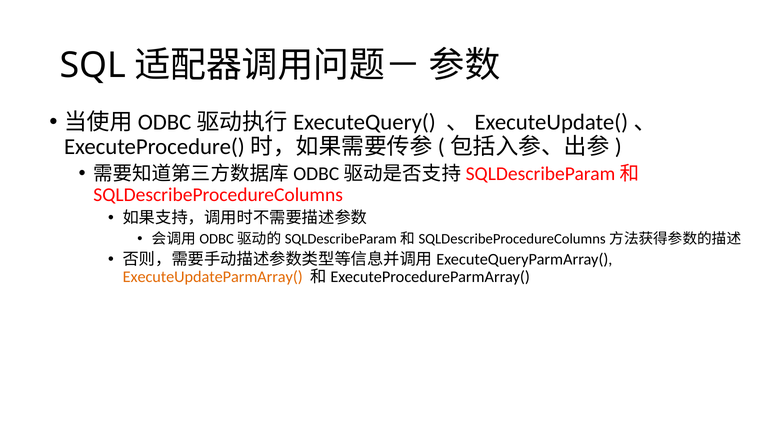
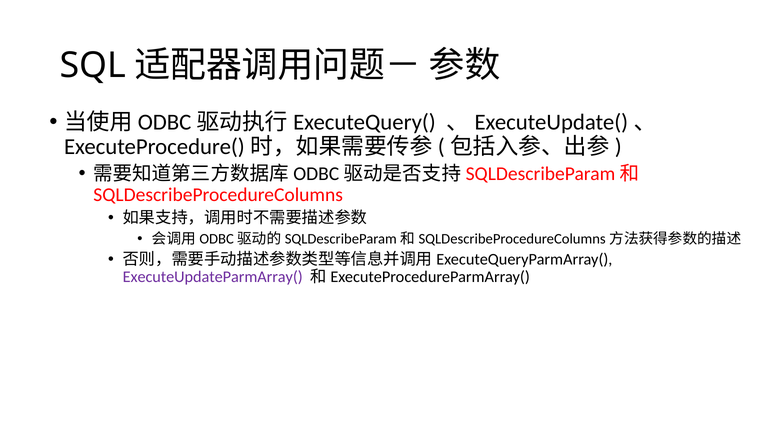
ExecuteUpdateParmArray( colour: orange -> purple (213, 277)
